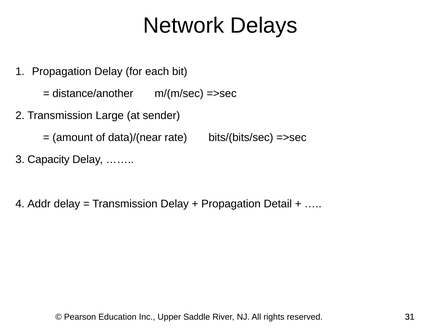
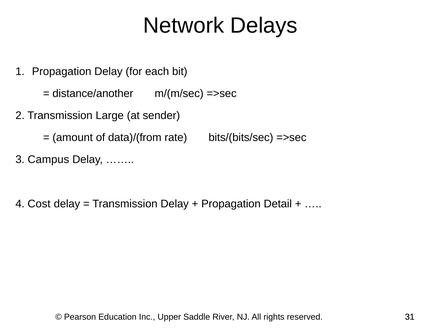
data)/(near: data)/(near -> data)/(from (135, 137)
Capacity: Capacity -> Campus (48, 160)
Addr: Addr -> Cost (39, 204)
